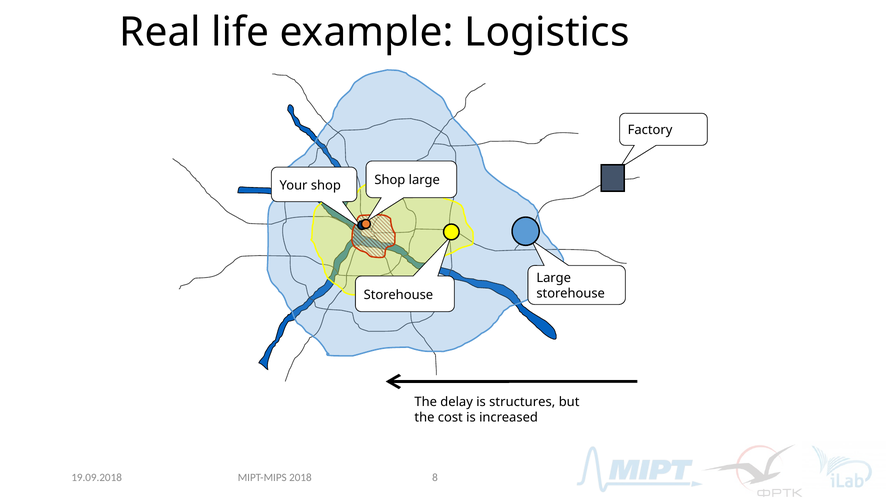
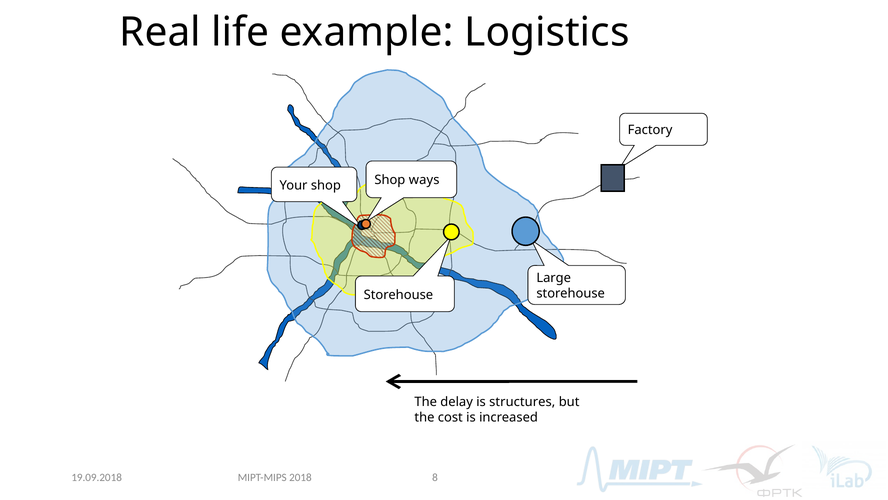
Shop large: large -> ways (424, 180)
